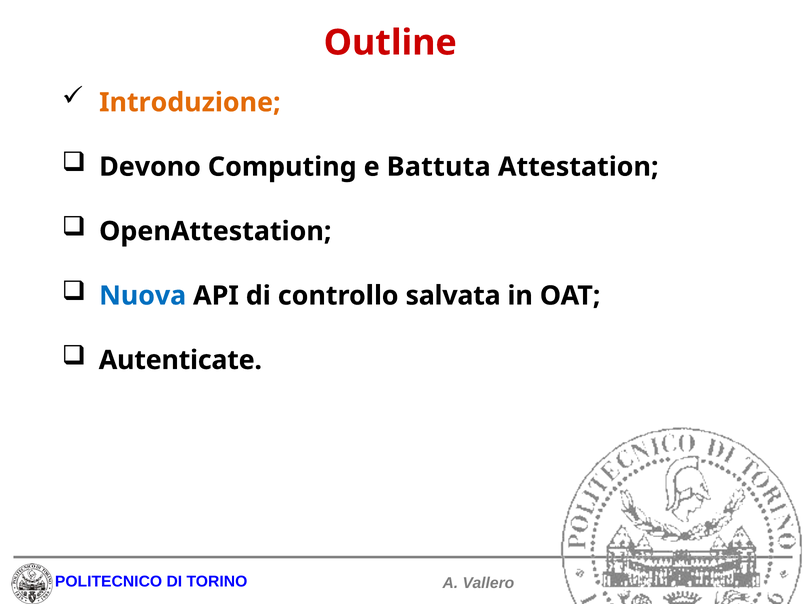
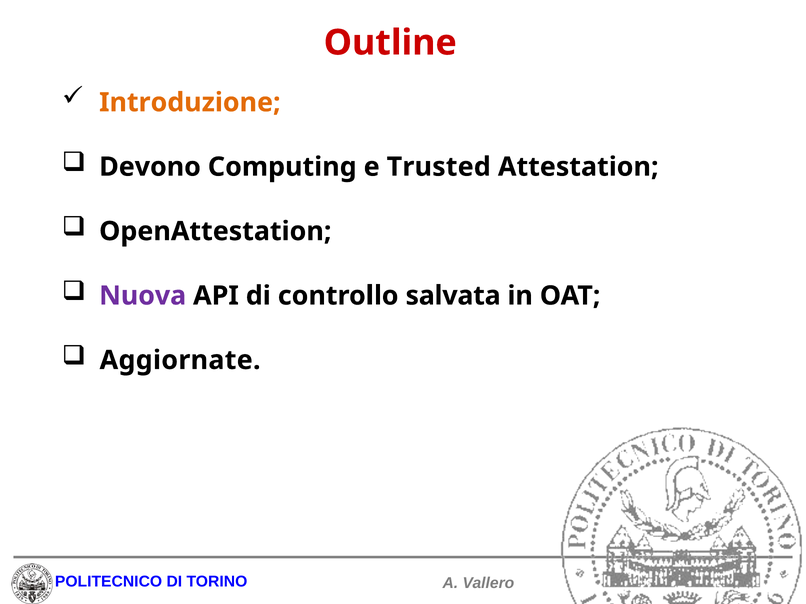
Battuta: Battuta -> Trusted (439, 167)
Nuova colour: blue -> purple (143, 296)
Autenticate: Autenticate -> Aggiornate (180, 360)
